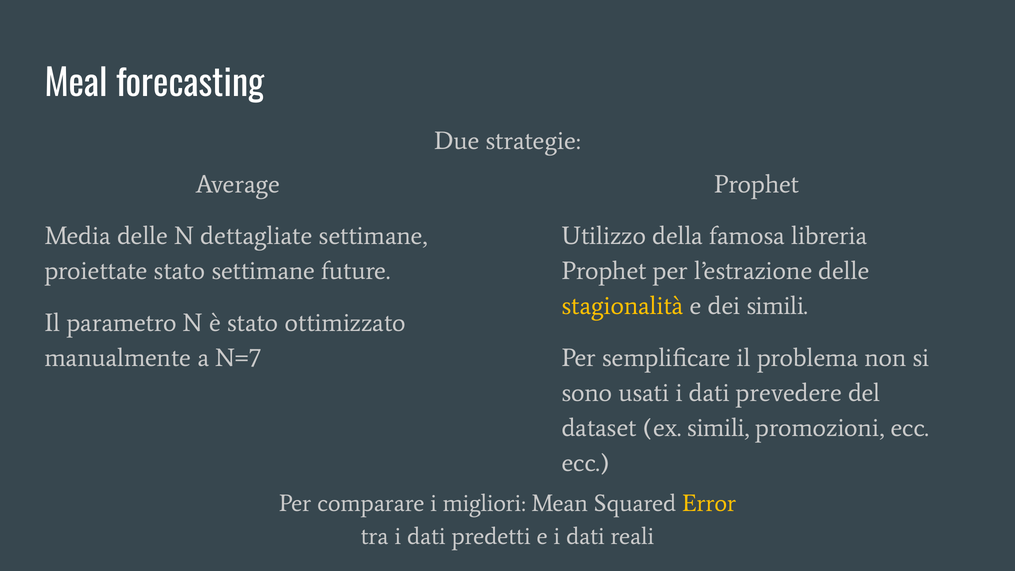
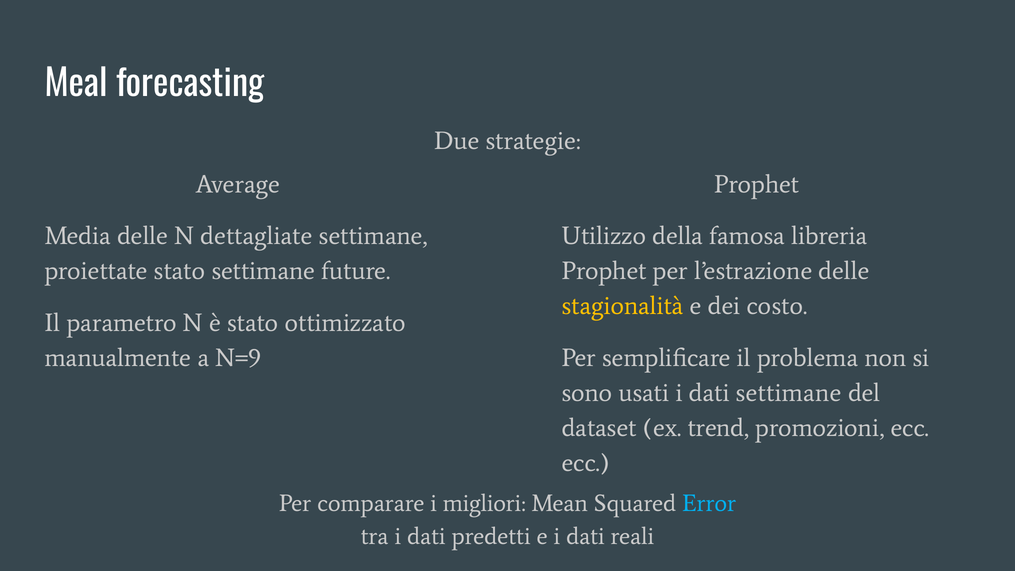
dei simili: simili -> costo (777, 306)
N=7: N=7 -> N=9 (238, 358)
dati prevedere: prevedere -> settimane (789, 393)
ex simili: simili -> trend (719, 428)
Error colour: yellow -> light blue (709, 503)
